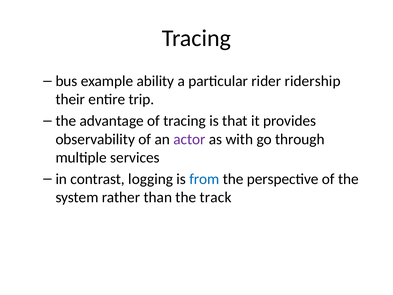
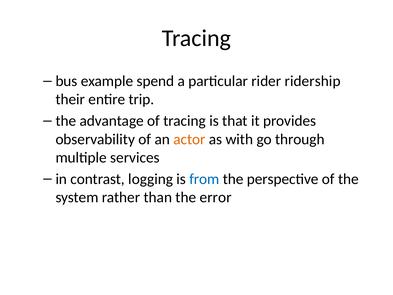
ability: ability -> spend (155, 81)
actor colour: purple -> orange (189, 139)
track: track -> error (216, 197)
